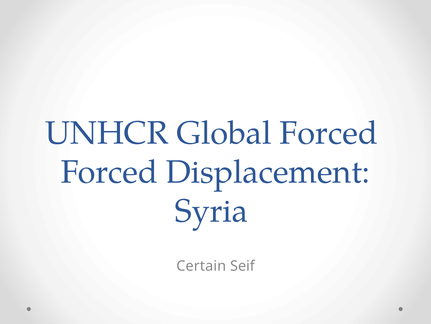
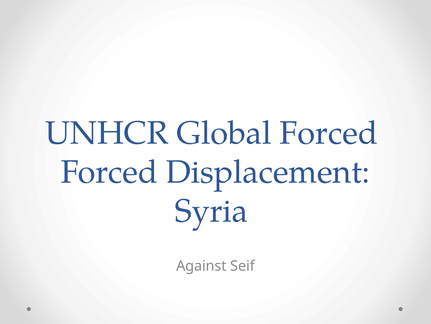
Certain: Certain -> Against (201, 265)
